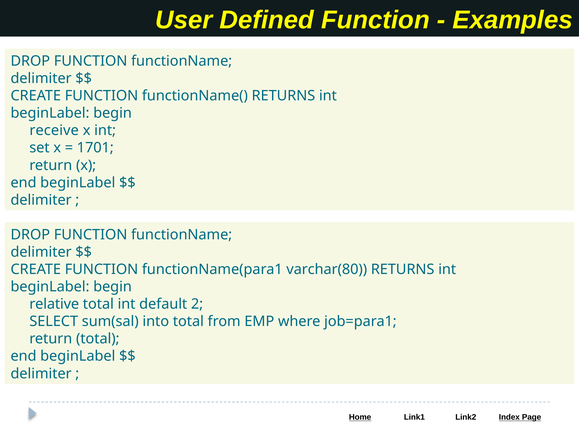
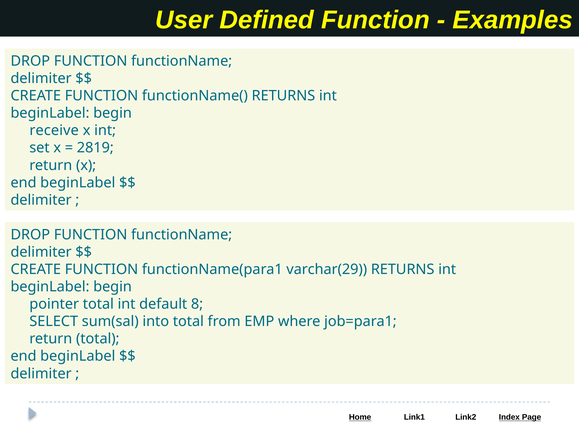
1701: 1701 -> 2819 (95, 148)
varchar(80: varchar(80 -> varchar(29 (327, 270)
relative: relative -> pointer (54, 304)
2: 2 -> 8 (197, 304)
